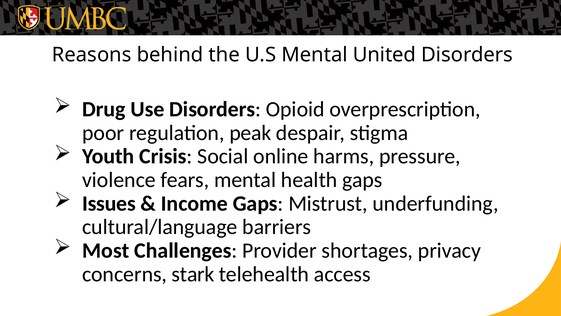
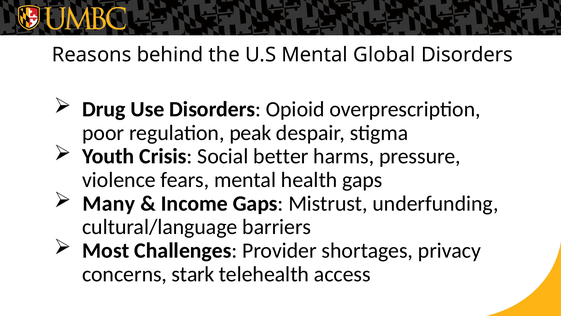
United: United -> Global (384, 55)
online: online -> better (281, 156)
Issues: Issues -> Many (109, 203)
